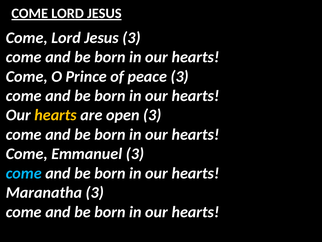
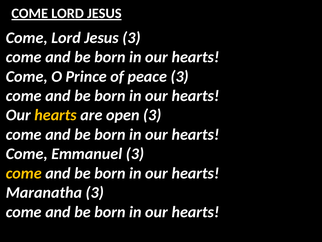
come colour: light blue -> yellow (24, 173)
